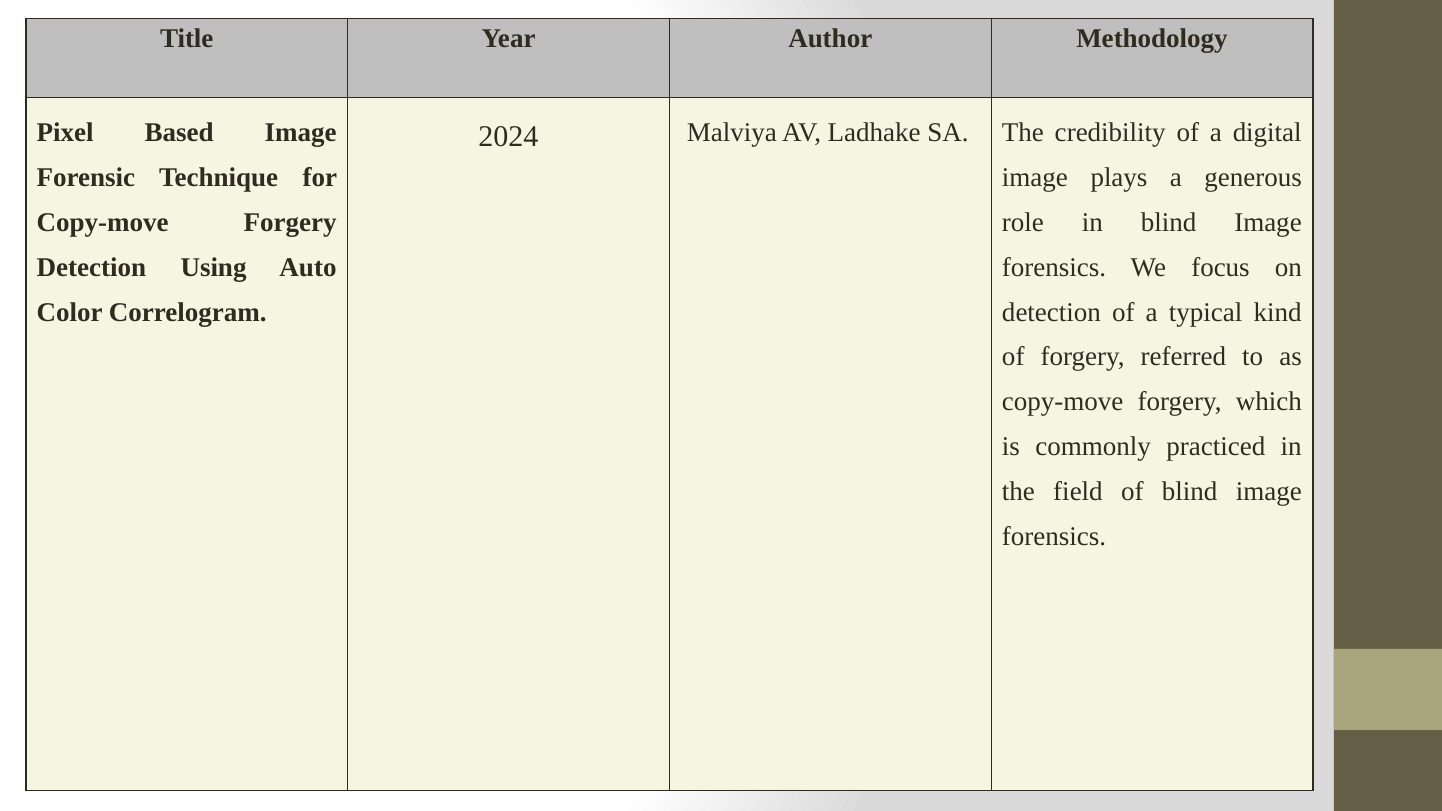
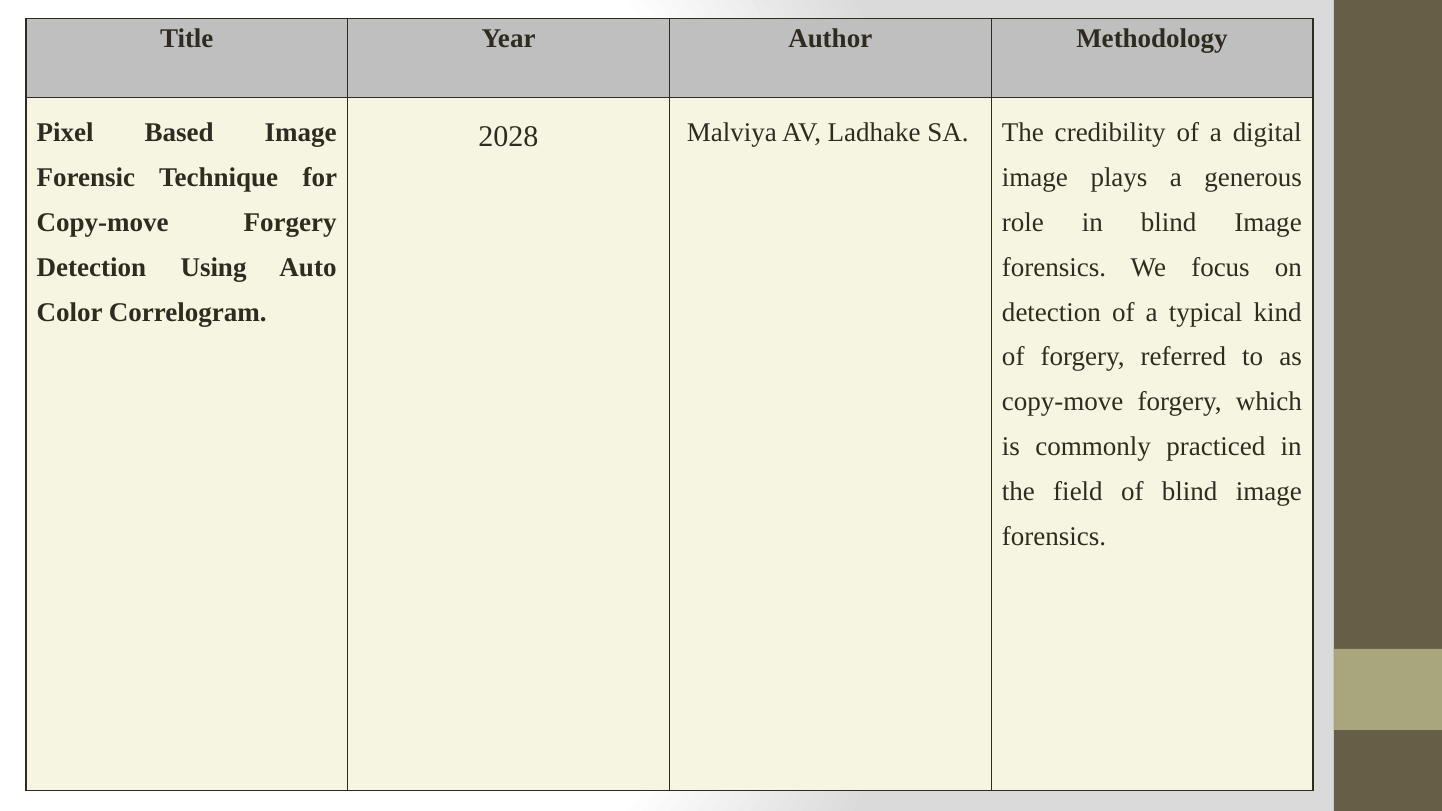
2024: 2024 -> 2028 (508, 136)
